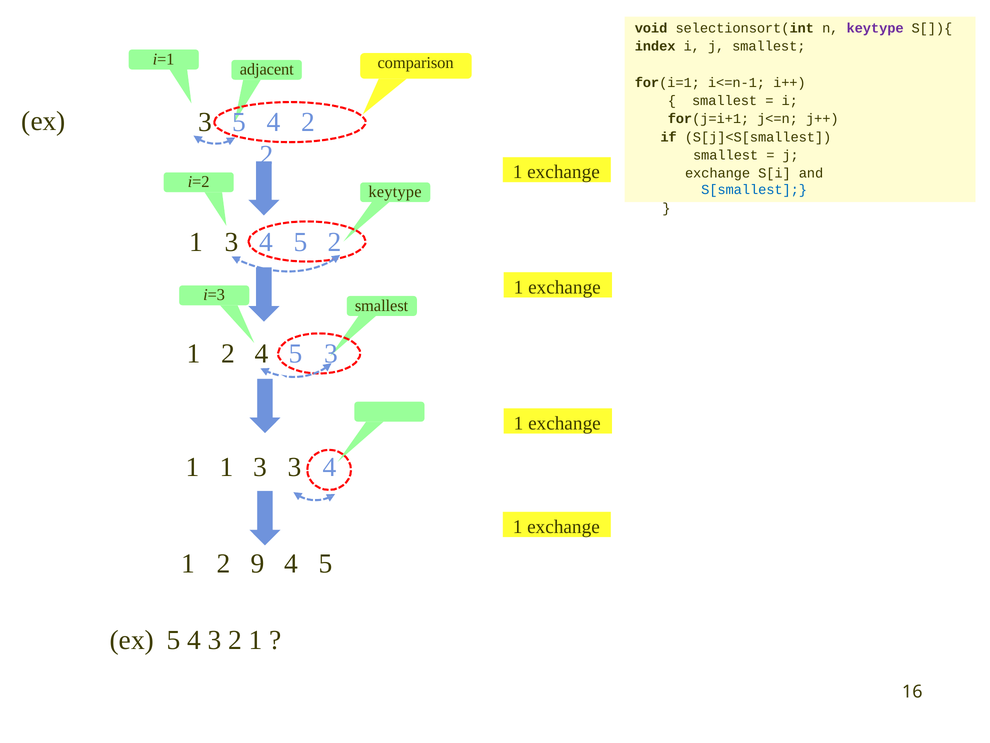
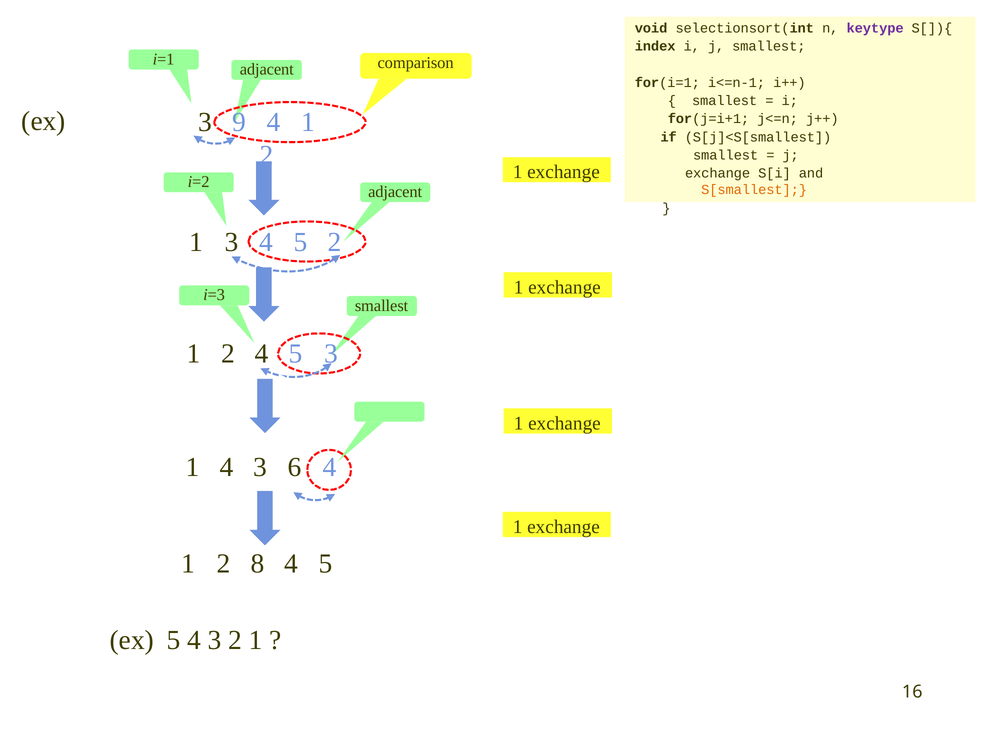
3 5: 5 -> 9 (239, 122)
4 2: 2 -> 1 (308, 122)
keytype: keytype -> adjacent (395, 192)
S[smallest colour: blue -> orange (754, 190)
1 1: 1 -> 4 (227, 467)
3 3: 3 -> 6 (295, 467)
9: 9 -> 8 (257, 563)
